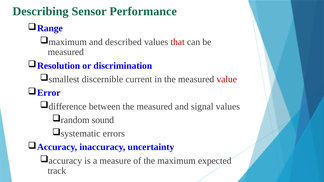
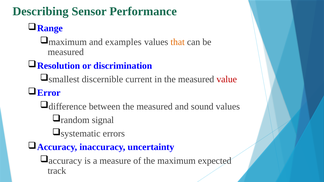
described: described -> examples (123, 42)
that colour: red -> orange (178, 42)
signal: signal -> sound (202, 107)
sound: sound -> signal (103, 120)
